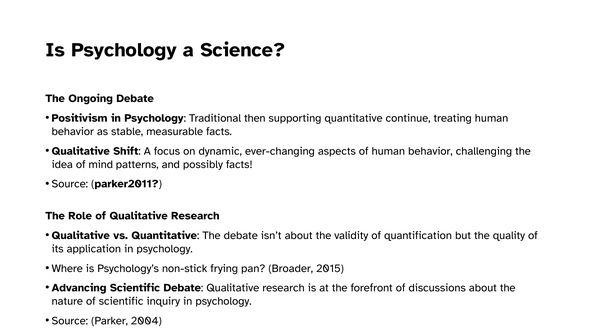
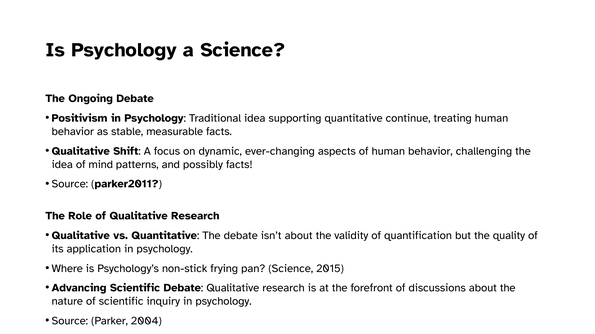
Traditional then: then -> idea (255, 118)
pan Broader: Broader -> Science (291, 269)
